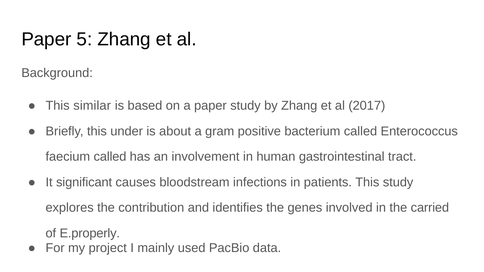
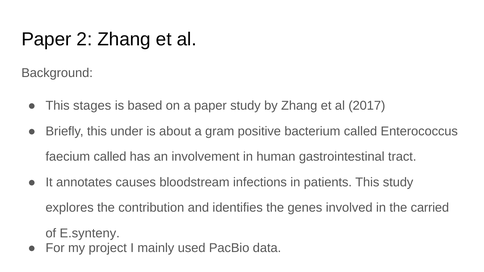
5: 5 -> 2 (84, 39)
similar: similar -> stages (92, 106)
significant: significant -> annotates (84, 182)
E.properly: E.properly -> E.synteny (90, 234)
